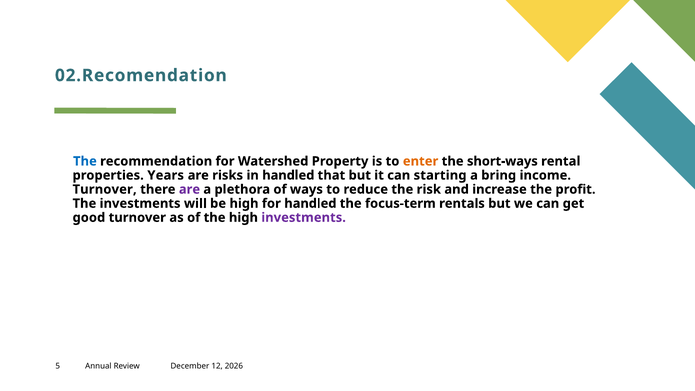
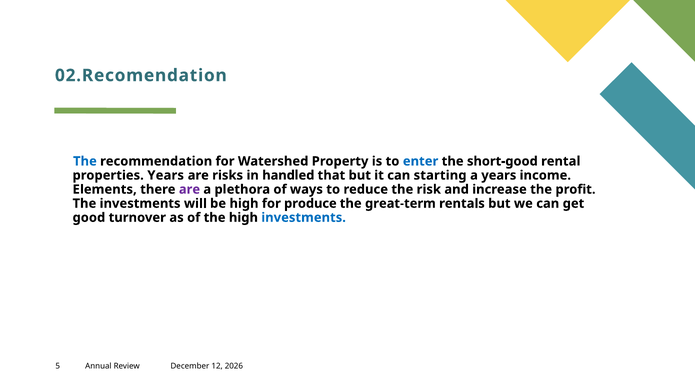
enter colour: orange -> blue (421, 161)
short-ways: short-ways -> short-good (502, 161)
a bring: bring -> years (499, 175)
Turnover: Turnover -> Elements (105, 189)
for handled: handled -> produce (310, 203)
focus-term: focus-term -> great-term (400, 203)
investments colour: purple -> blue (304, 218)
